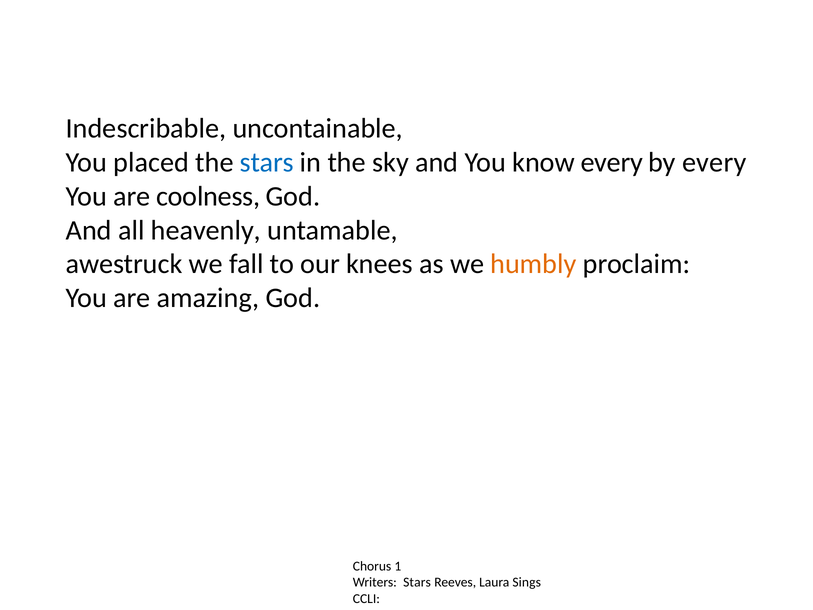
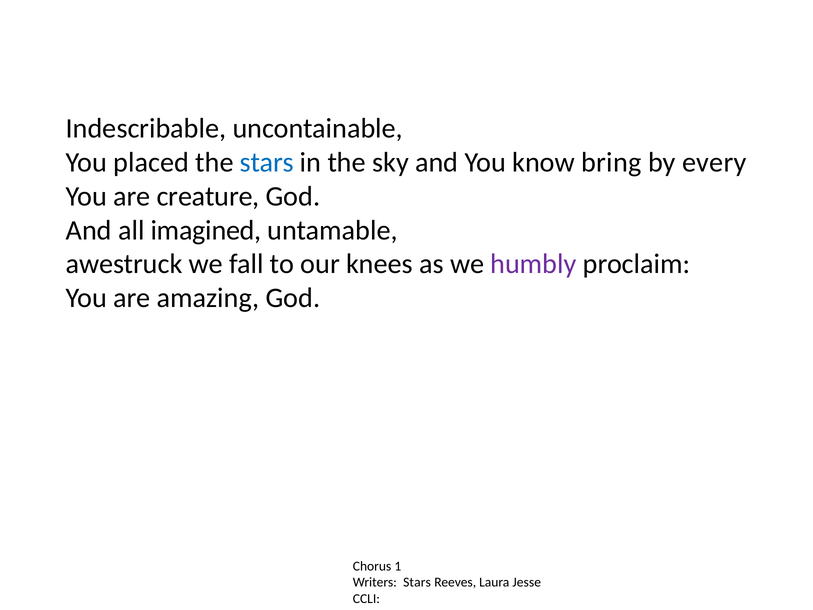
know every: every -> bring (611, 162)
coolness: coolness -> creature (208, 196)
heavenly: heavenly -> imagined (206, 230)
humbly colour: orange -> purple (533, 264)
Sings: Sings -> Jesse (527, 582)
